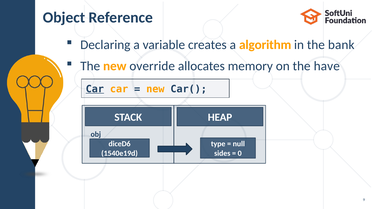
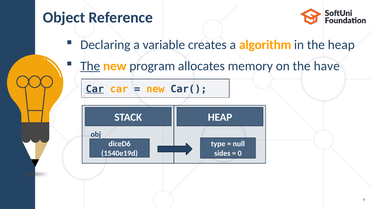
the bank: bank -> heap (341, 45)
The underline: none -> present (90, 66)
override: override -> program (152, 66)
